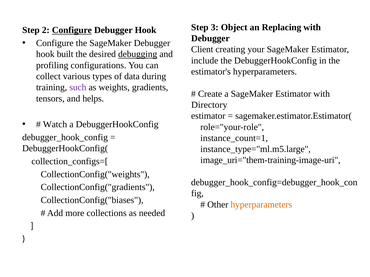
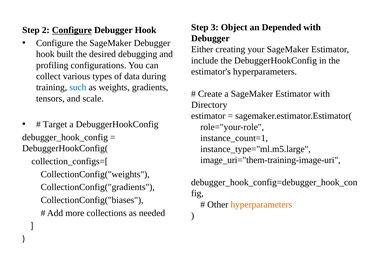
Replacing: Replacing -> Depended (282, 27)
Client: Client -> Either (202, 49)
debugging underline: present -> none (138, 54)
such colour: purple -> blue (78, 88)
helps: helps -> scale (93, 99)
Watch: Watch -> Target (55, 125)
